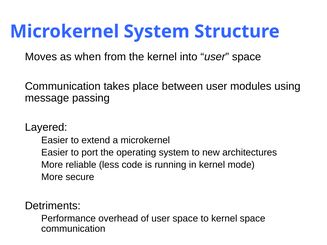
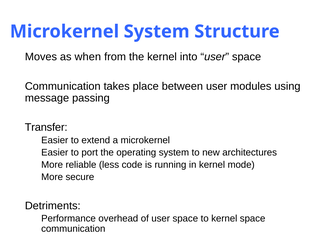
Layered: Layered -> Transfer (46, 128)
